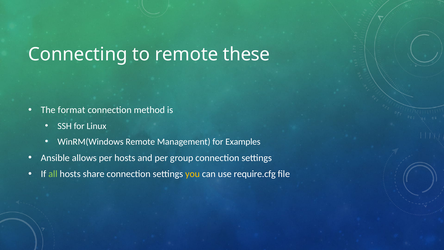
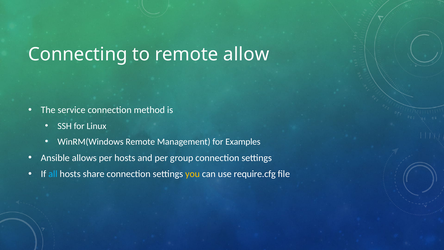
these: these -> allow (246, 54)
format: format -> service (72, 110)
all colour: light green -> light blue (53, 174)
